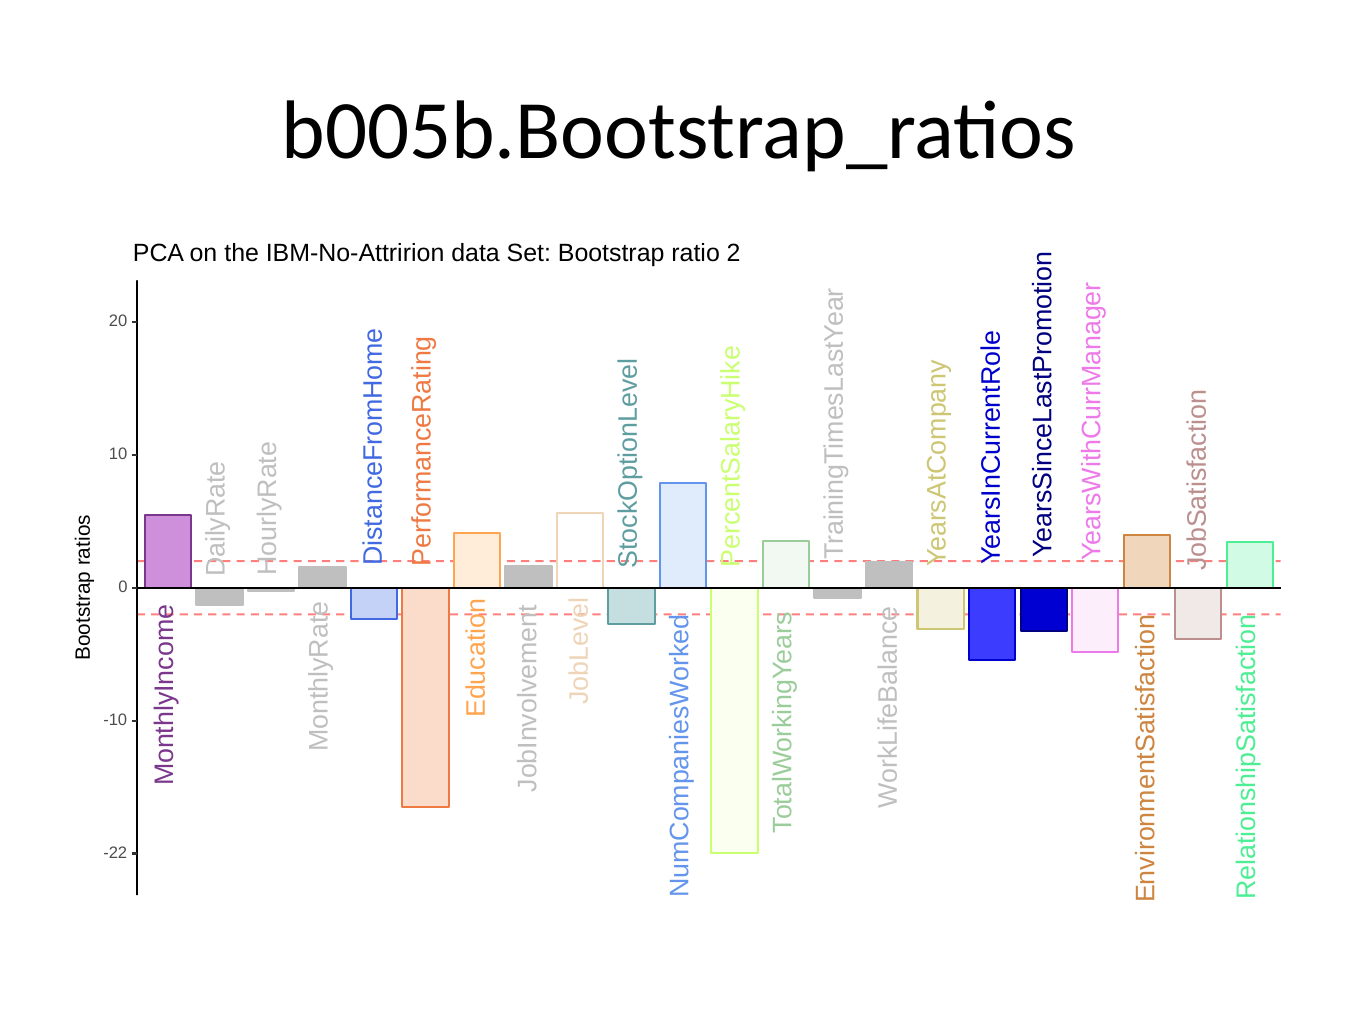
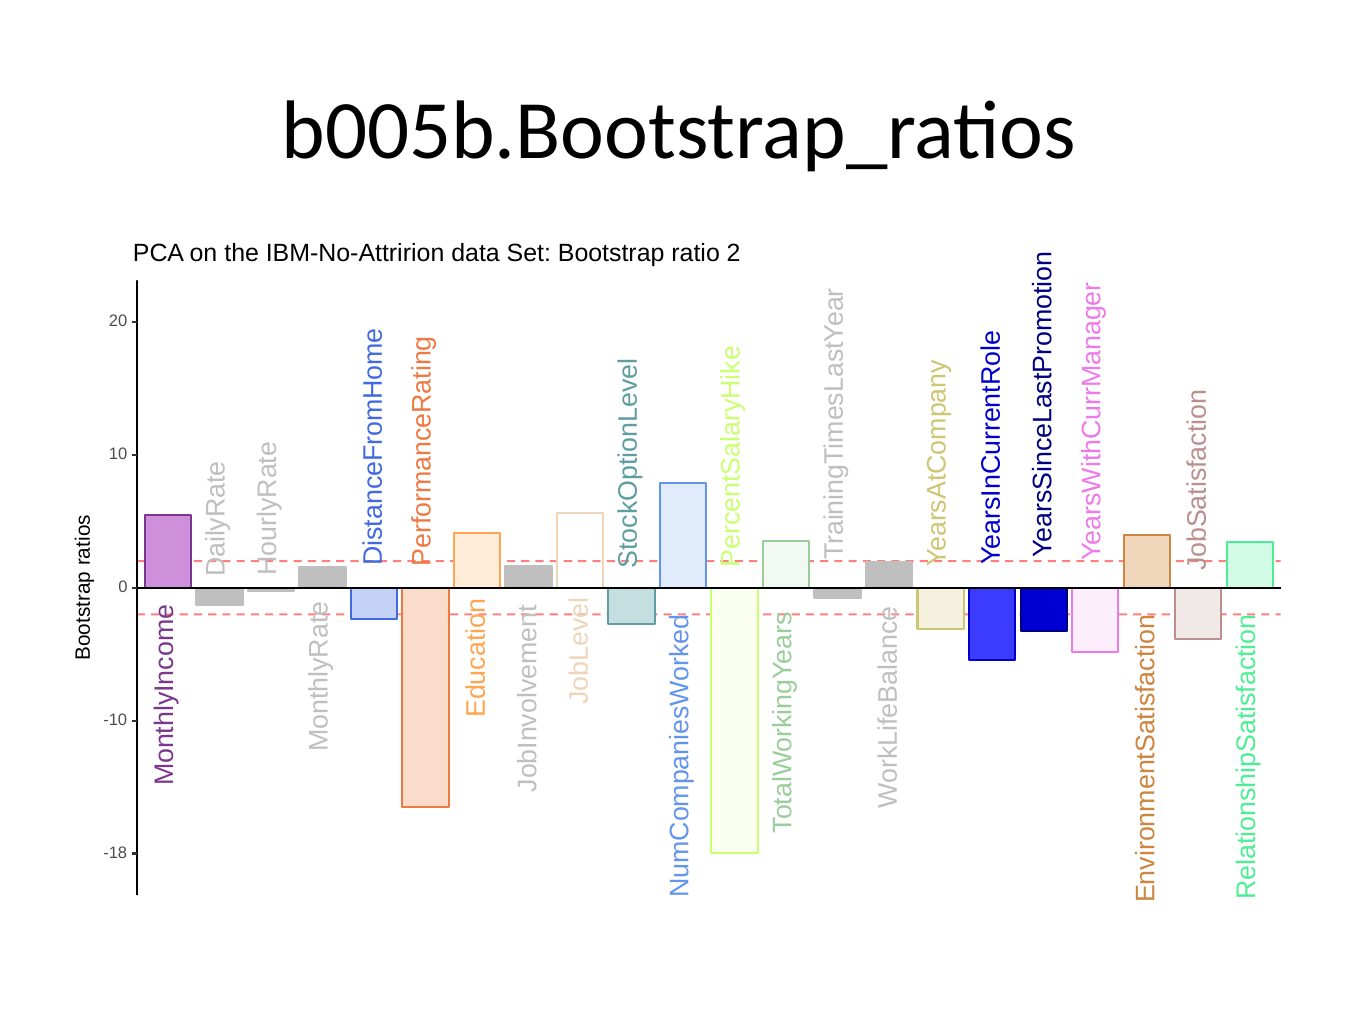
-22: -22 -> -18 (115, 853)
